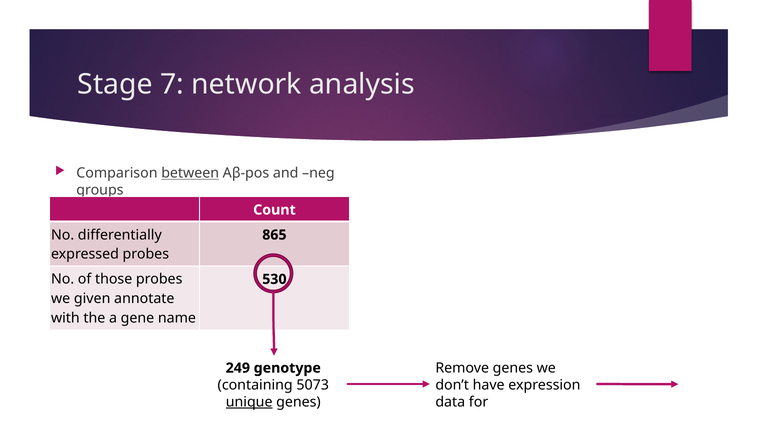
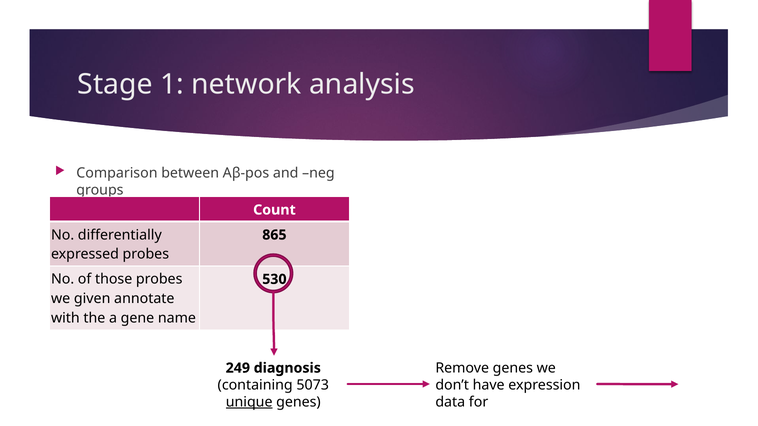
7: 7 -> 1 (172, 84)
between underline: present -> none (190, 173)
genotype: genotype -> diagnosis (287, 368)
